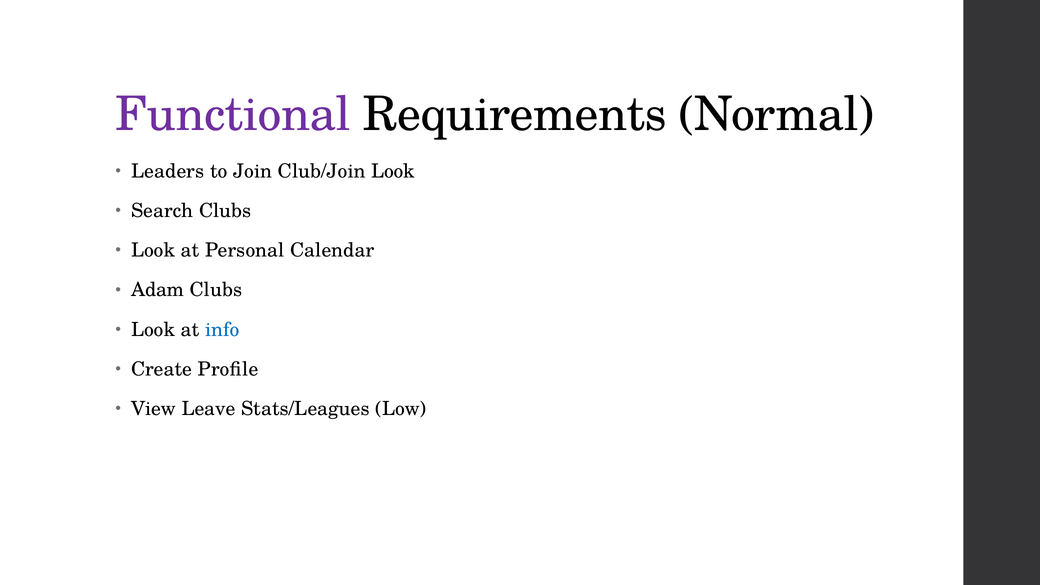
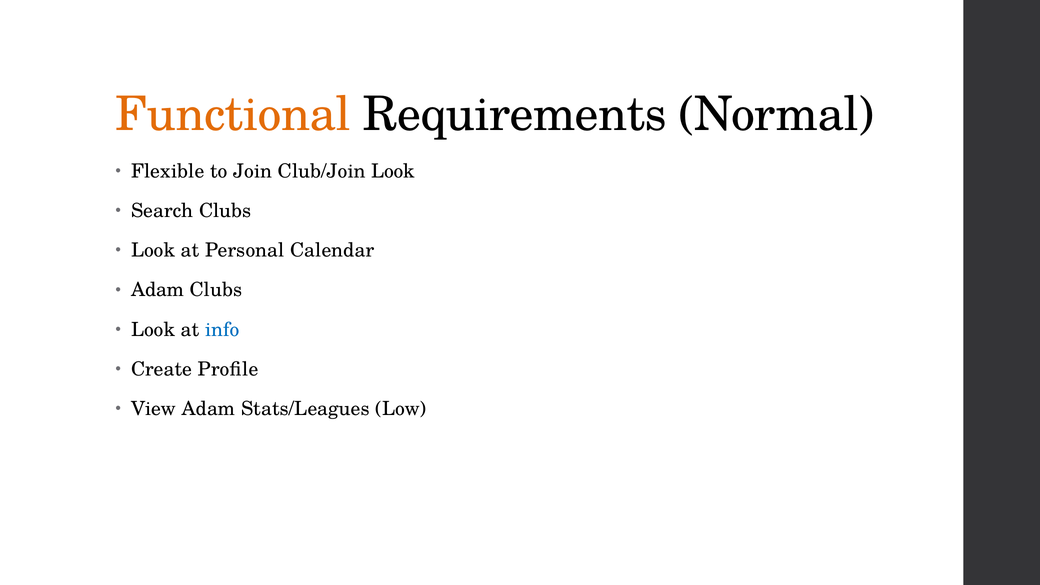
Functional colour: purple -> orange (233, 114)
Leaders: Leaders -> Flexible (168, 171)
View Leave: Leave -> Adam (208, 409)
